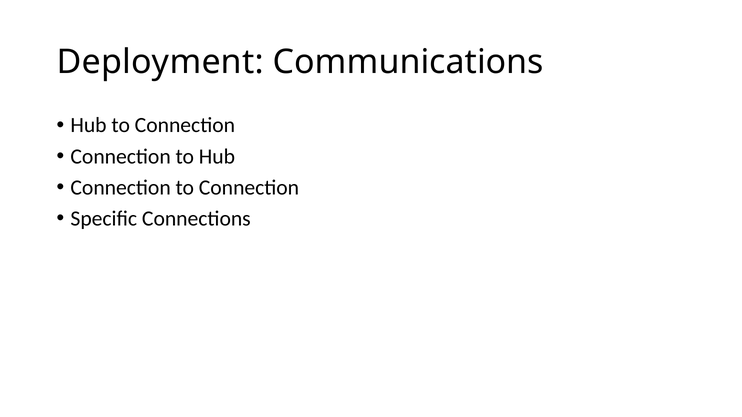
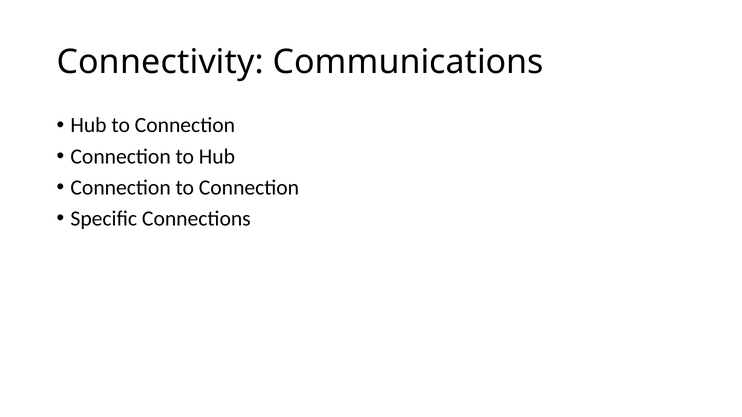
Deployment: Deployment -> Connectivity (160, 62)
